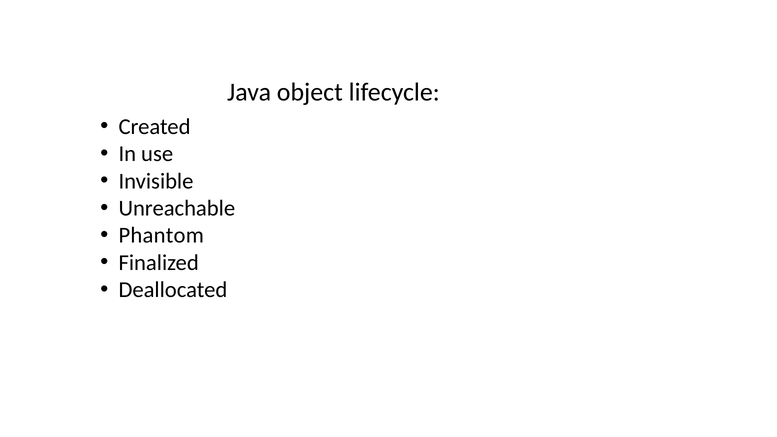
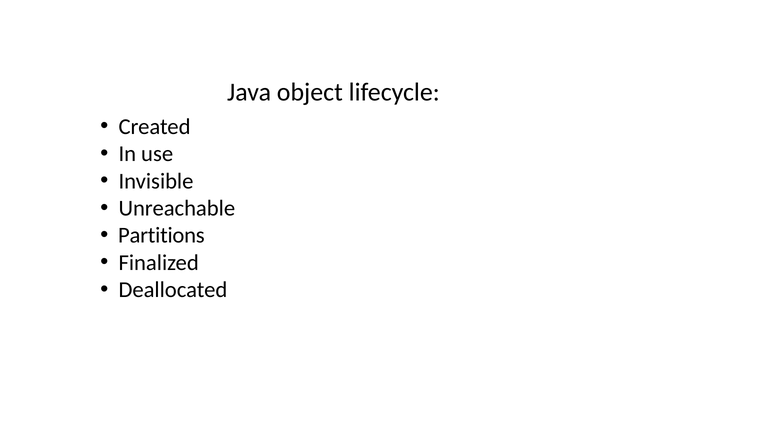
Phantom: Phantom -> Partitions (161, 236)
